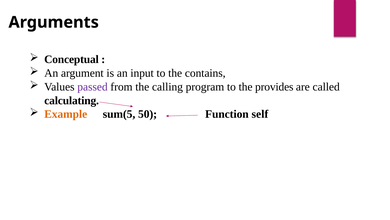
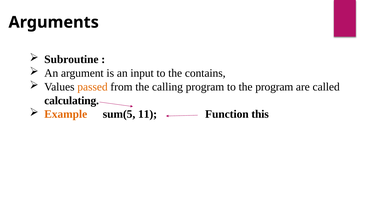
Conceptual: Conceptual -> Subroutine (71, 59)
passed colour: purple -> orange (93, 87)
the provides: provides -> program (274, 87)
50: 50 -> 11 (148, 114)
self: self -> this (260, 114)
